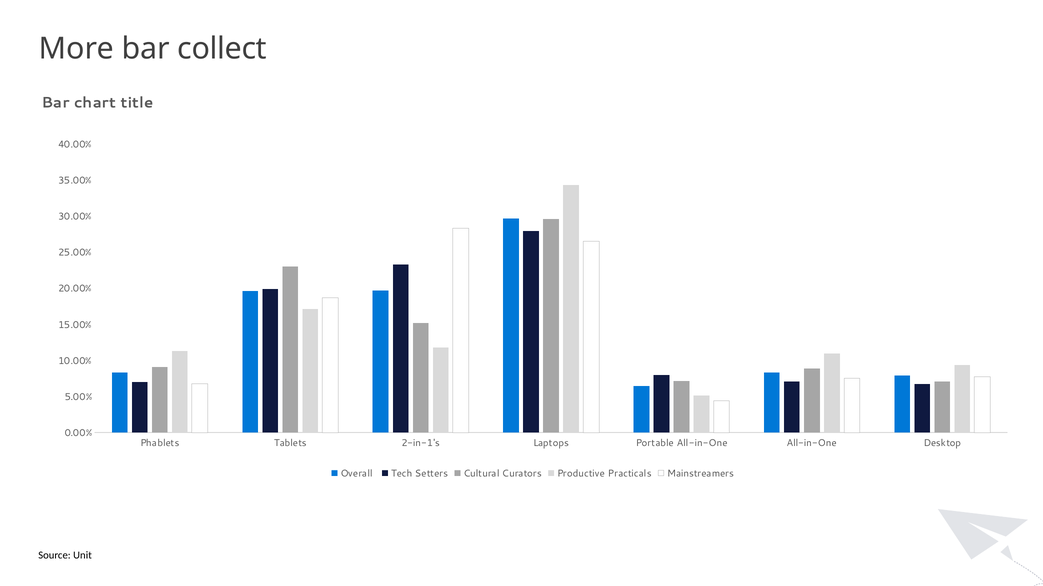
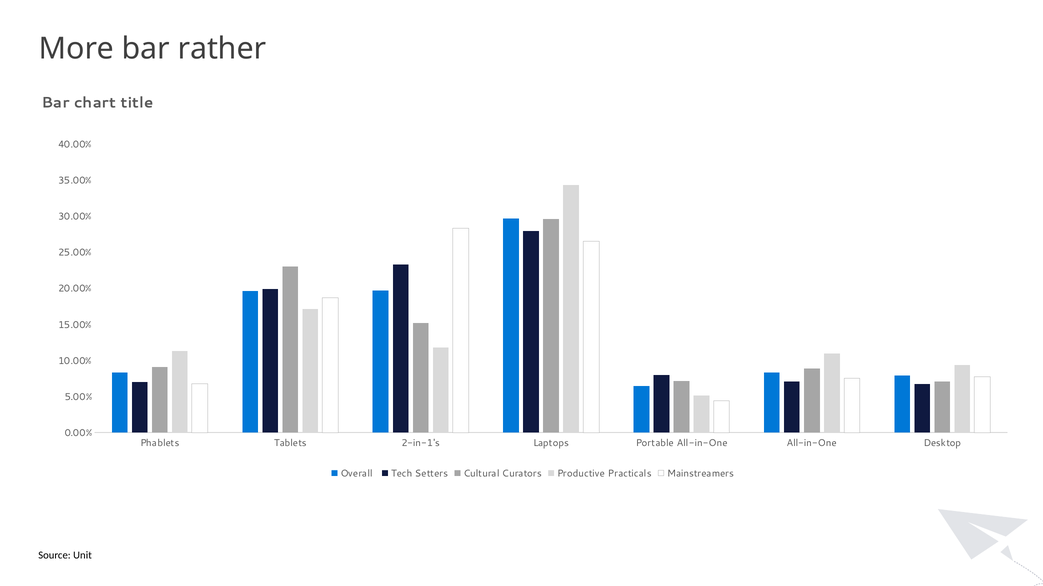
collect: collect -> rather (222, 49)
